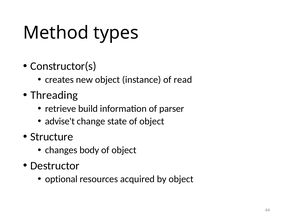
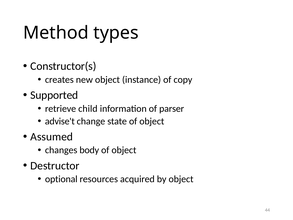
read: read -> copy (183, 80)
Threading: Threading -> Supported (54, 95)
build: build -> child (88, 108)
Structure: Structure -> Assumed (52, 137)
